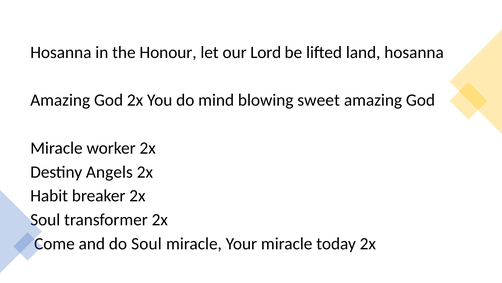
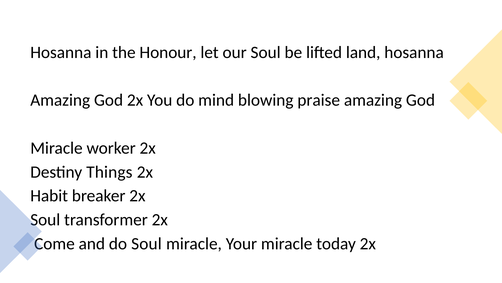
our Lord: Lord -> Soul (266, 52)
sweet: sweet -> praise (319, 100)
Angels: Angels -> Things (109, 172)
